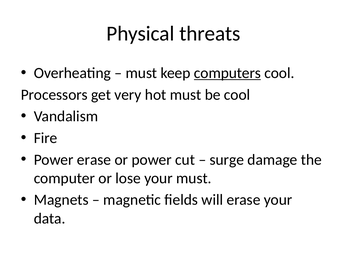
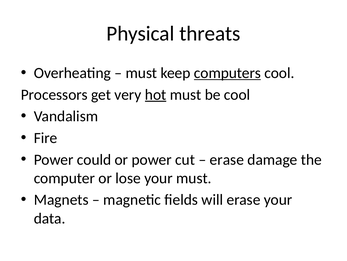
hot underline: none -> present (156, 94)
Power erase: erase -> could (94, 159)
surge: surge -> erase (227, 159)
